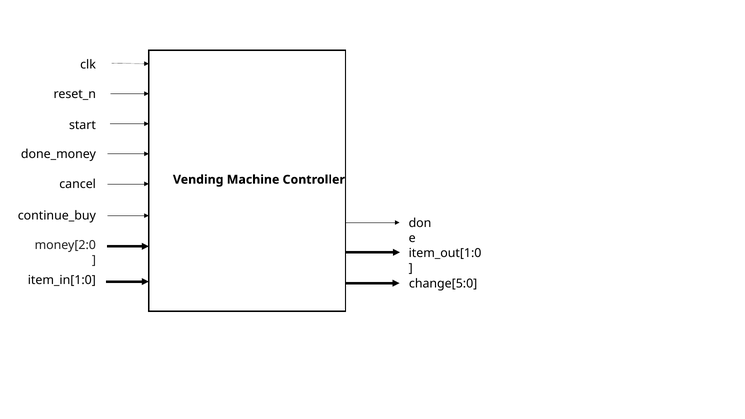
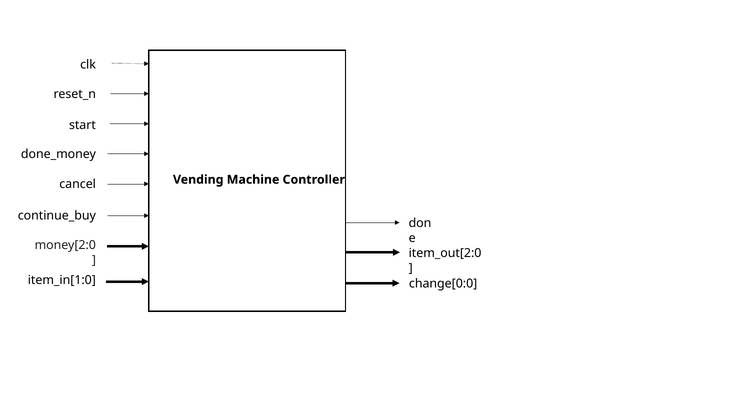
item_out[1:0: item_out[1:0 -> item_out[2:0 (445, 253)
change[5:0: change[5:0 -> change[0:0 (443, 284)
